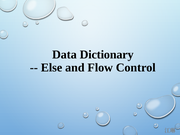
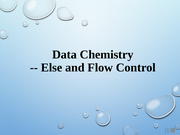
Dictionary: Dictionary -> Chemistry (107, 55)
